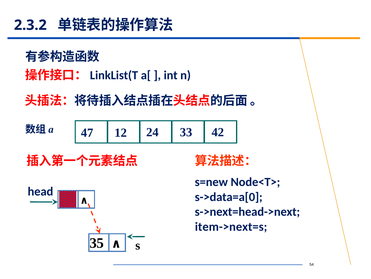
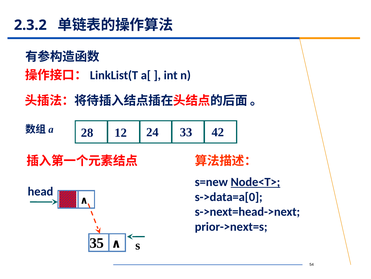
47: 47 -> 28 (87, 132)
Node<T> underline: none -> present (255, 182)
item->next=s: item->next=s -> prior->next=s (231, 226)
